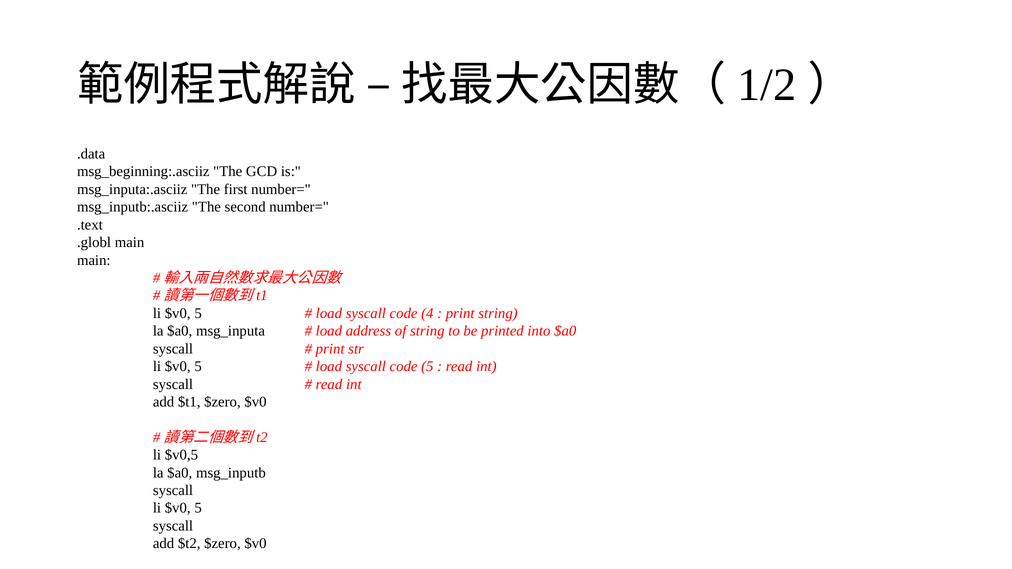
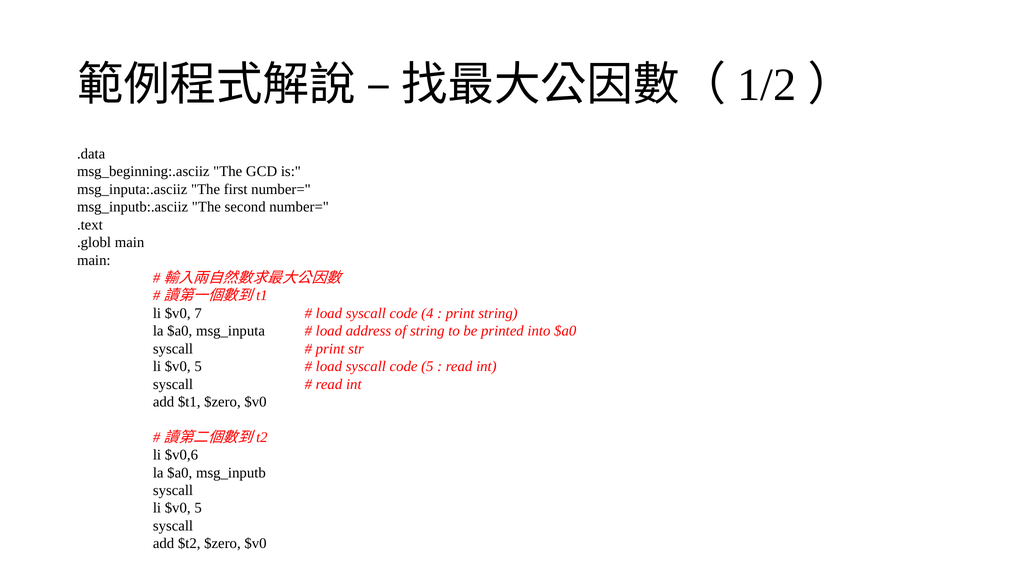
5: 5 -> 7 (198, 313)
$v0,5: $v0,5 -> $v0,6 (181, 455)
